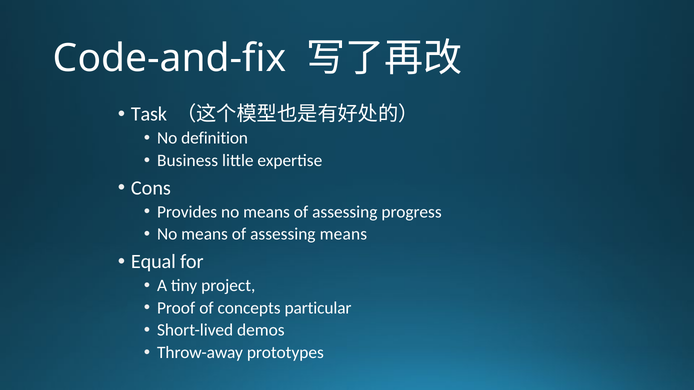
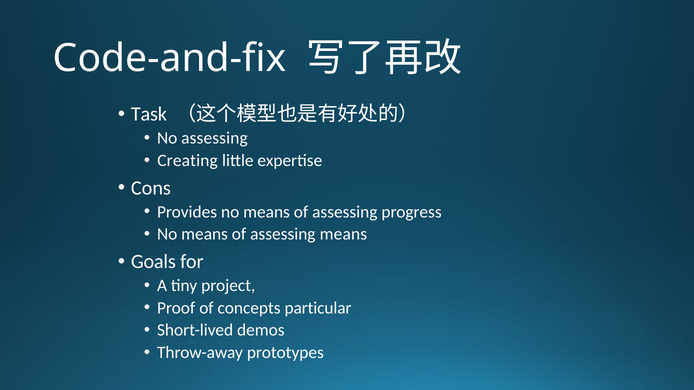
No definition: definition -> assessing (214, 138)
Business: Business -> Creating (188, 161)
Equal: Equal -> Goals (153, 262)
